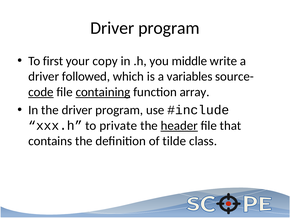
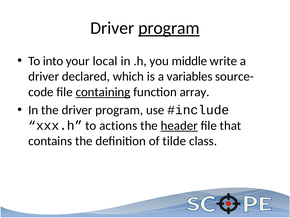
program underline: none -> present (169, 28)
first: first -> into (53, 61)
copy: copy -> local (105, 61)
followed: followed -> declared (86, 76)
code underline: present -> none (41, 92)
private: private -> actions (118, 125)
